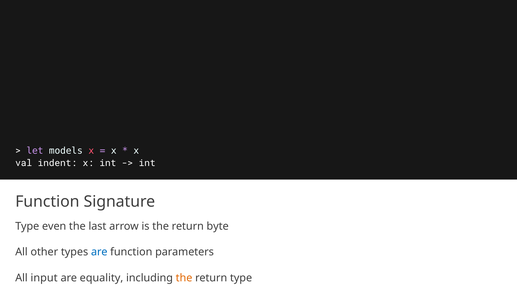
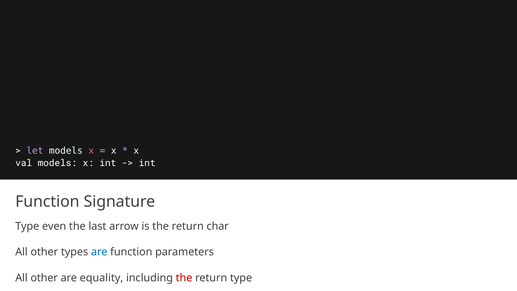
val indent: indent -> models (57, 163)
byte: byte -> char (218, 226)
input: input -> other (44, 278)
the colour: orange -> red (184, 278)
